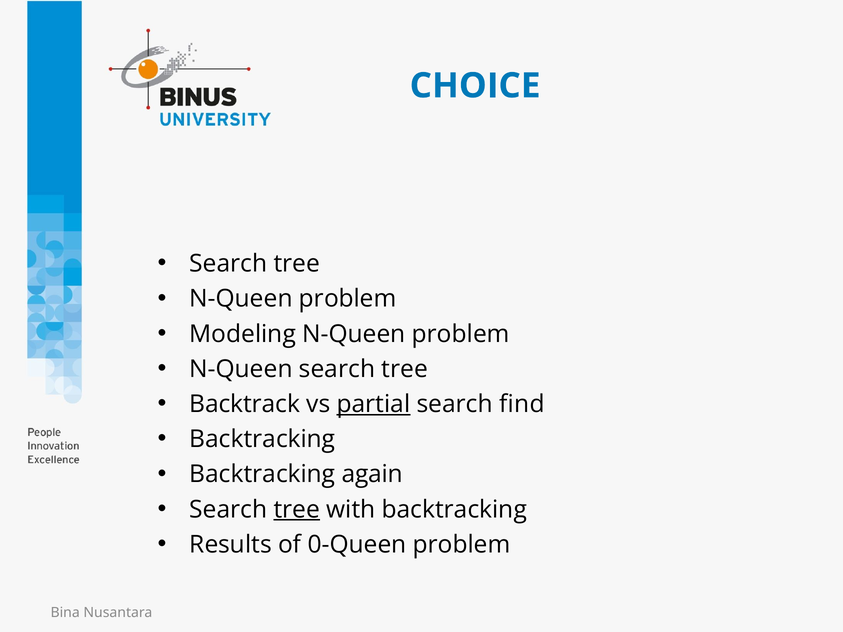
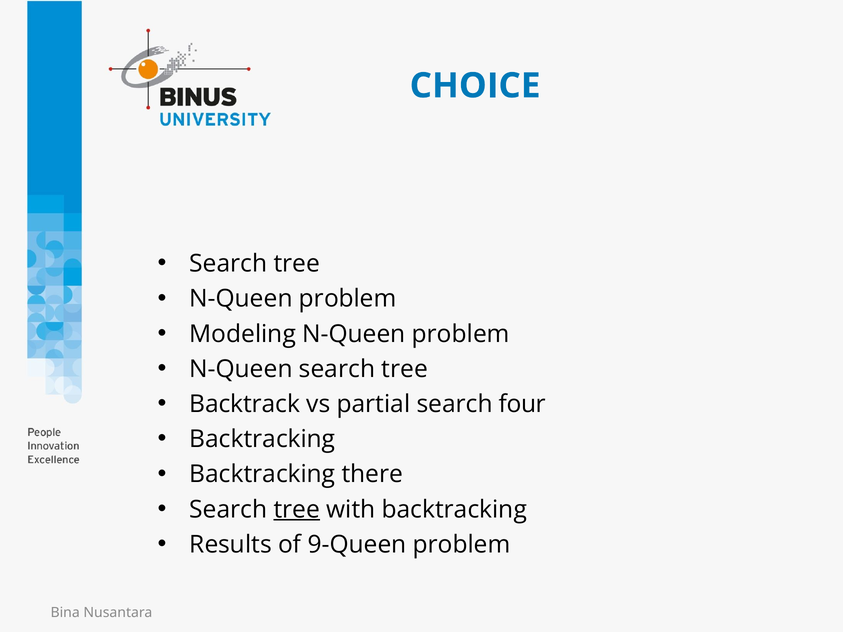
partial underline: present -> none (373, 404)
find: find -> four (522, 404)
again: again -> there (372, 474)
0-Queen: 0-Queen -> 9-Queen (357, 545)
